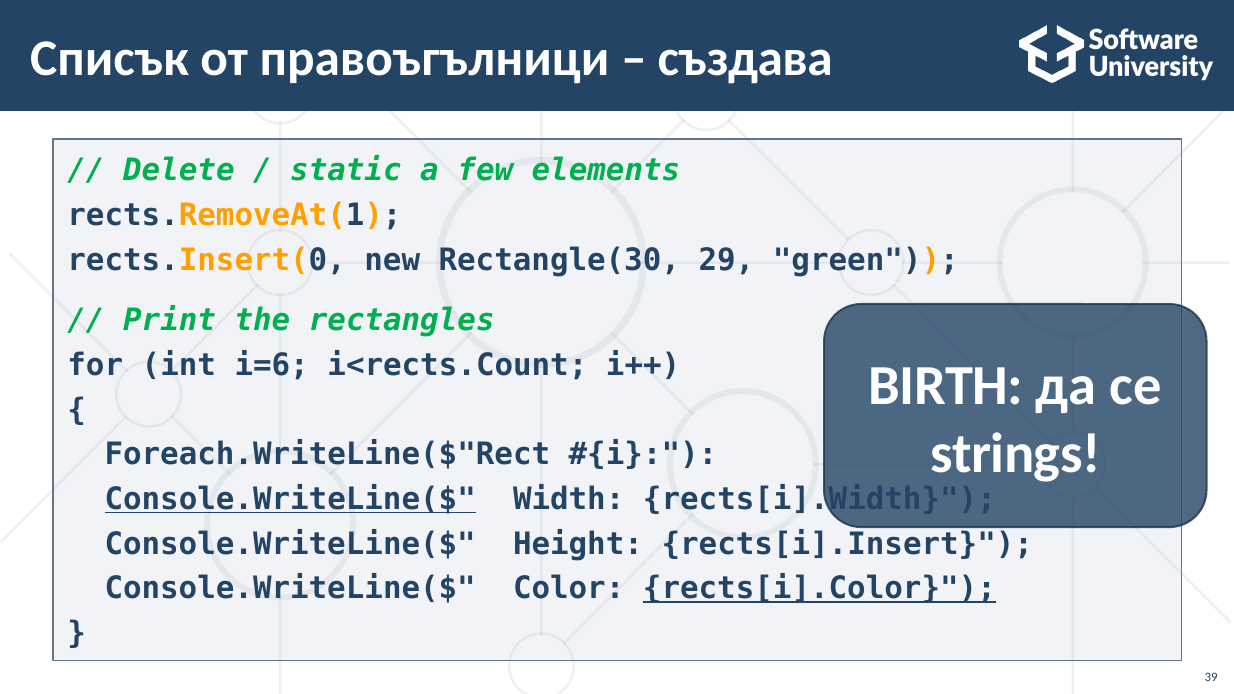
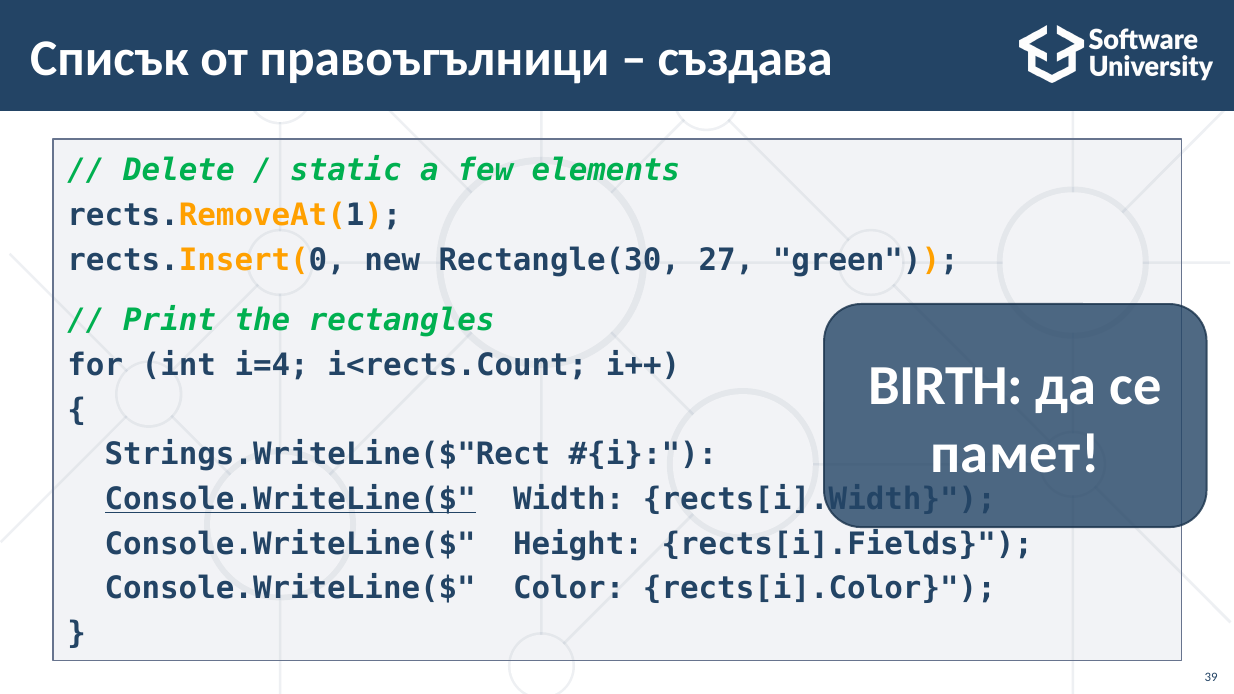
29: 29 -> 27 (726, 260)
i=6: i=6 -> i=4 (272, 365)
strings: strings -> памет (1015, 453)
Foreach.WriteLine($"Rect: Foreach.WriteLine($"Rect -> Strings.WriteLine($"Rect (327, 455)
rects[i].Insert: rects[i].Insert -> rects[i].Fields (847, 544)
rects[i].Color underline: present -> none (819, 589)
